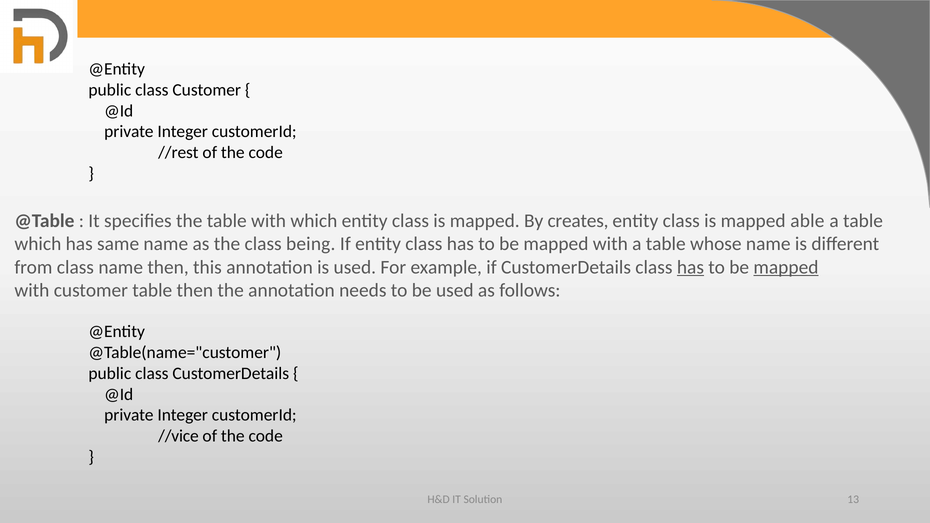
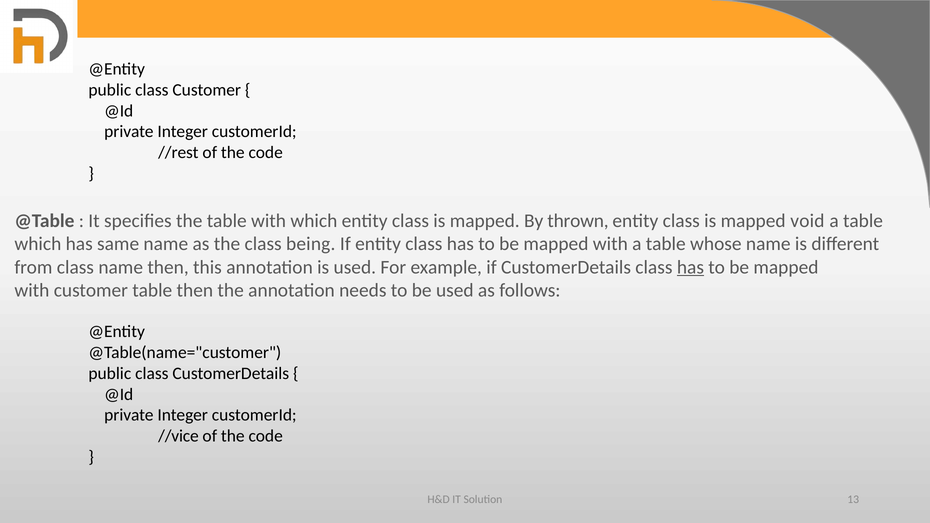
creates: creates -> thrown (578, 221)
able: able -> void (807, 221)
mapped underline: present -> none (786, 267)
